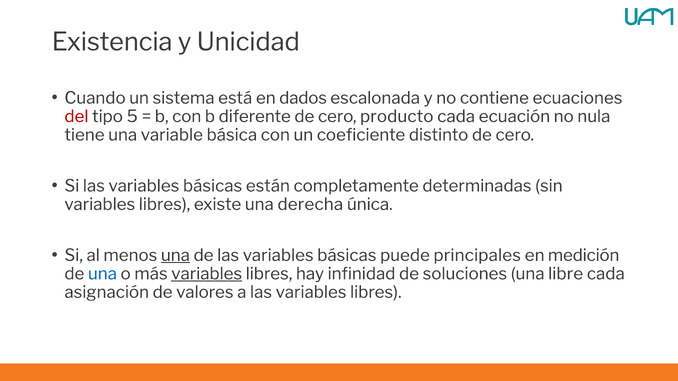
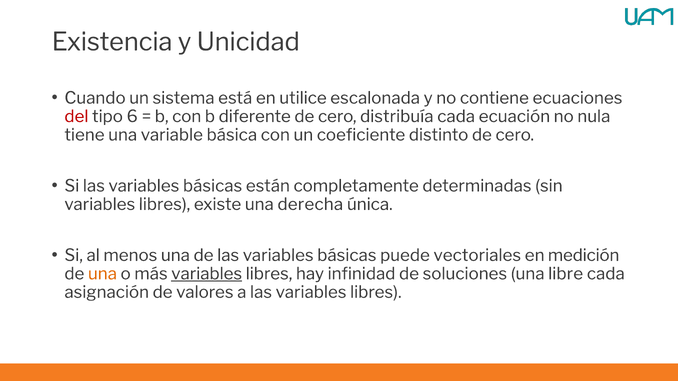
dados: dados -> utilice (303, 98)
5: 5 -> 6 (132, 117)
producto: producto -> distribuía (397, 117)
una underline: present -> none (175, 256)
principales: principales -> vectoriales (477, 256)
una colour: blue -> orange (102, 274)
